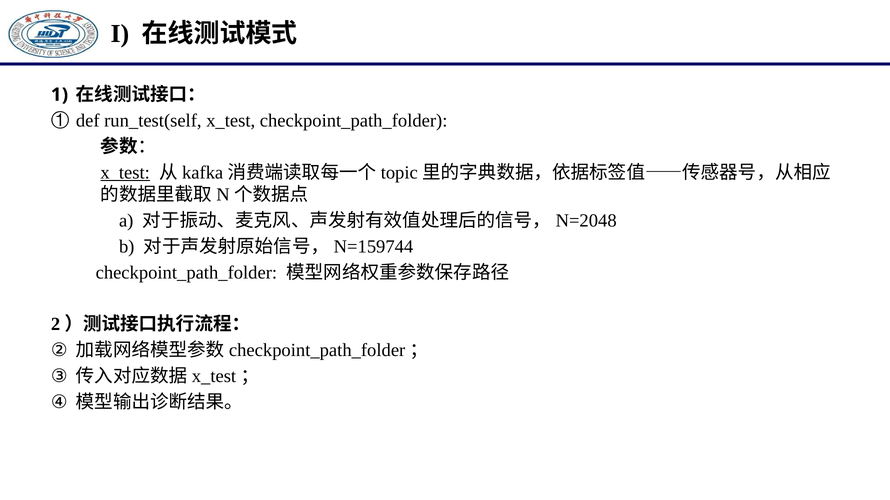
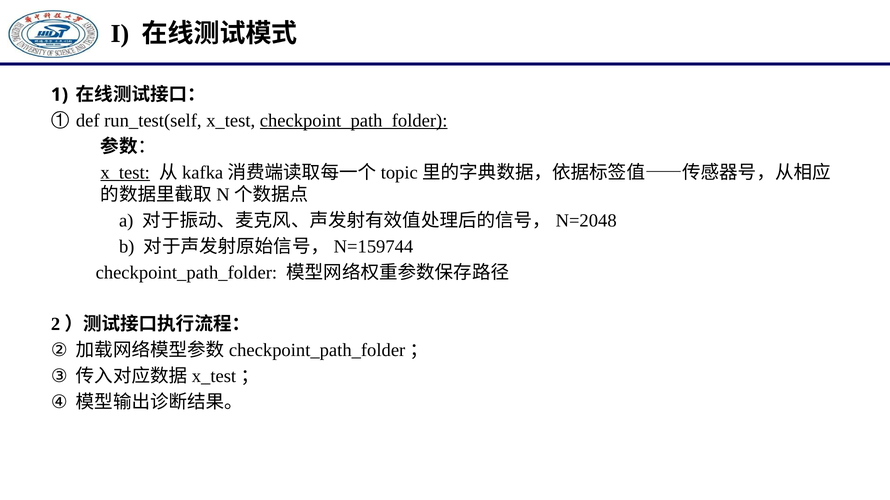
checkpoint_path_folder underline: none -> present (354, 121)
